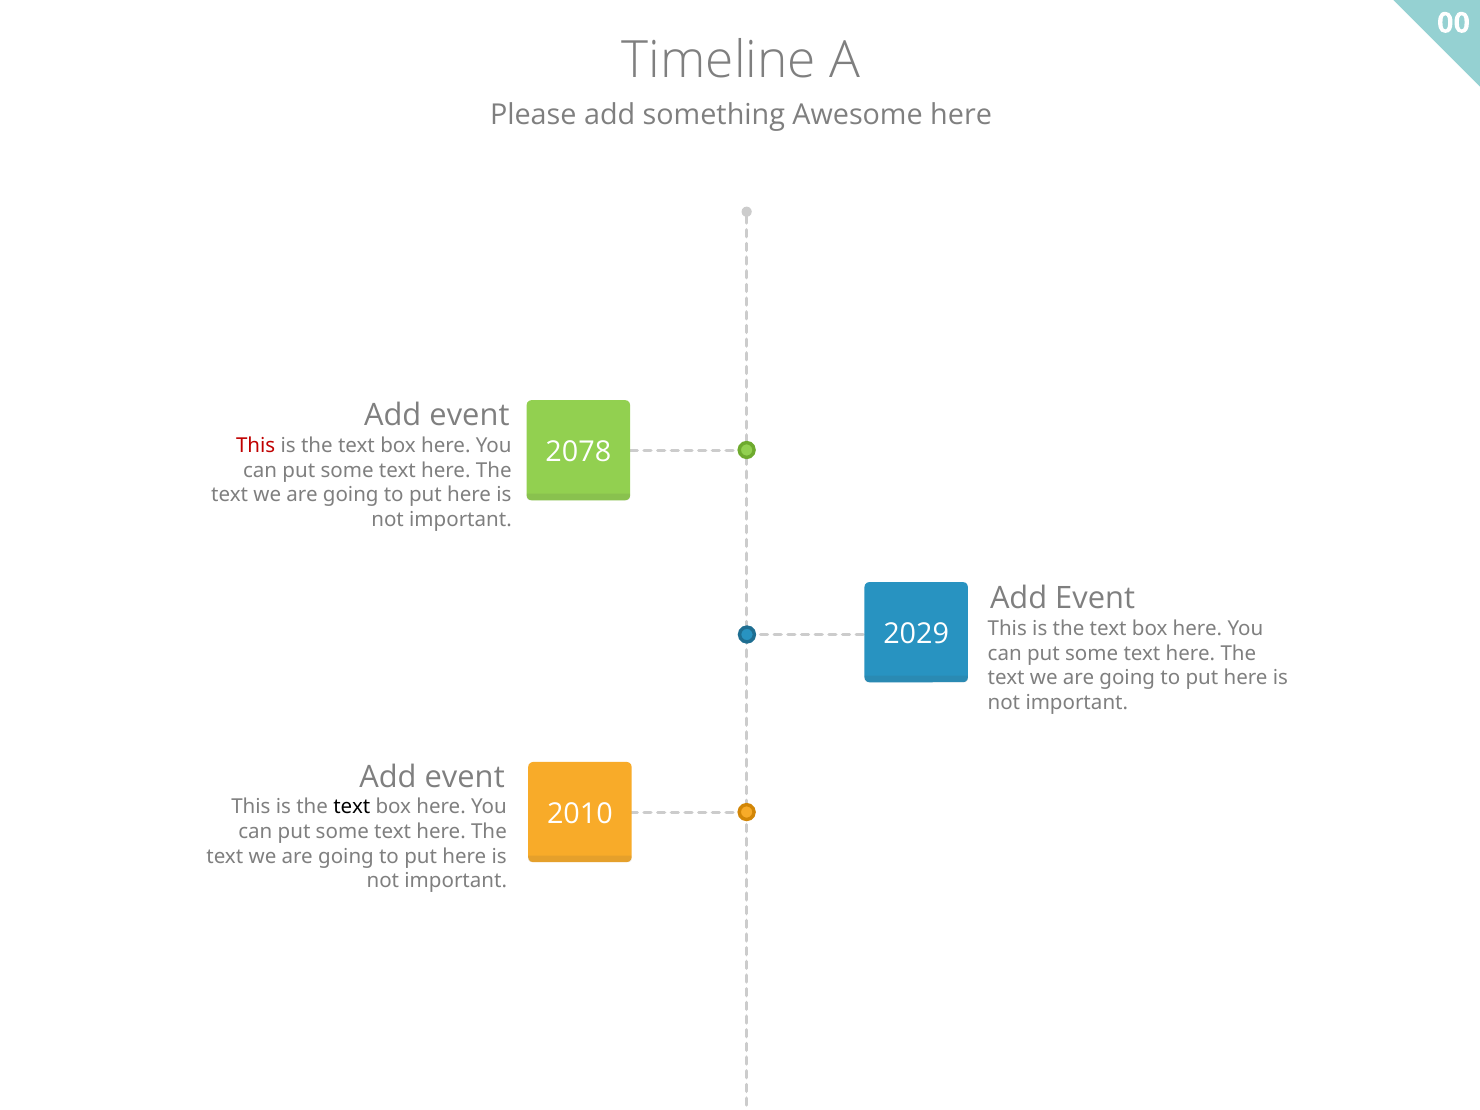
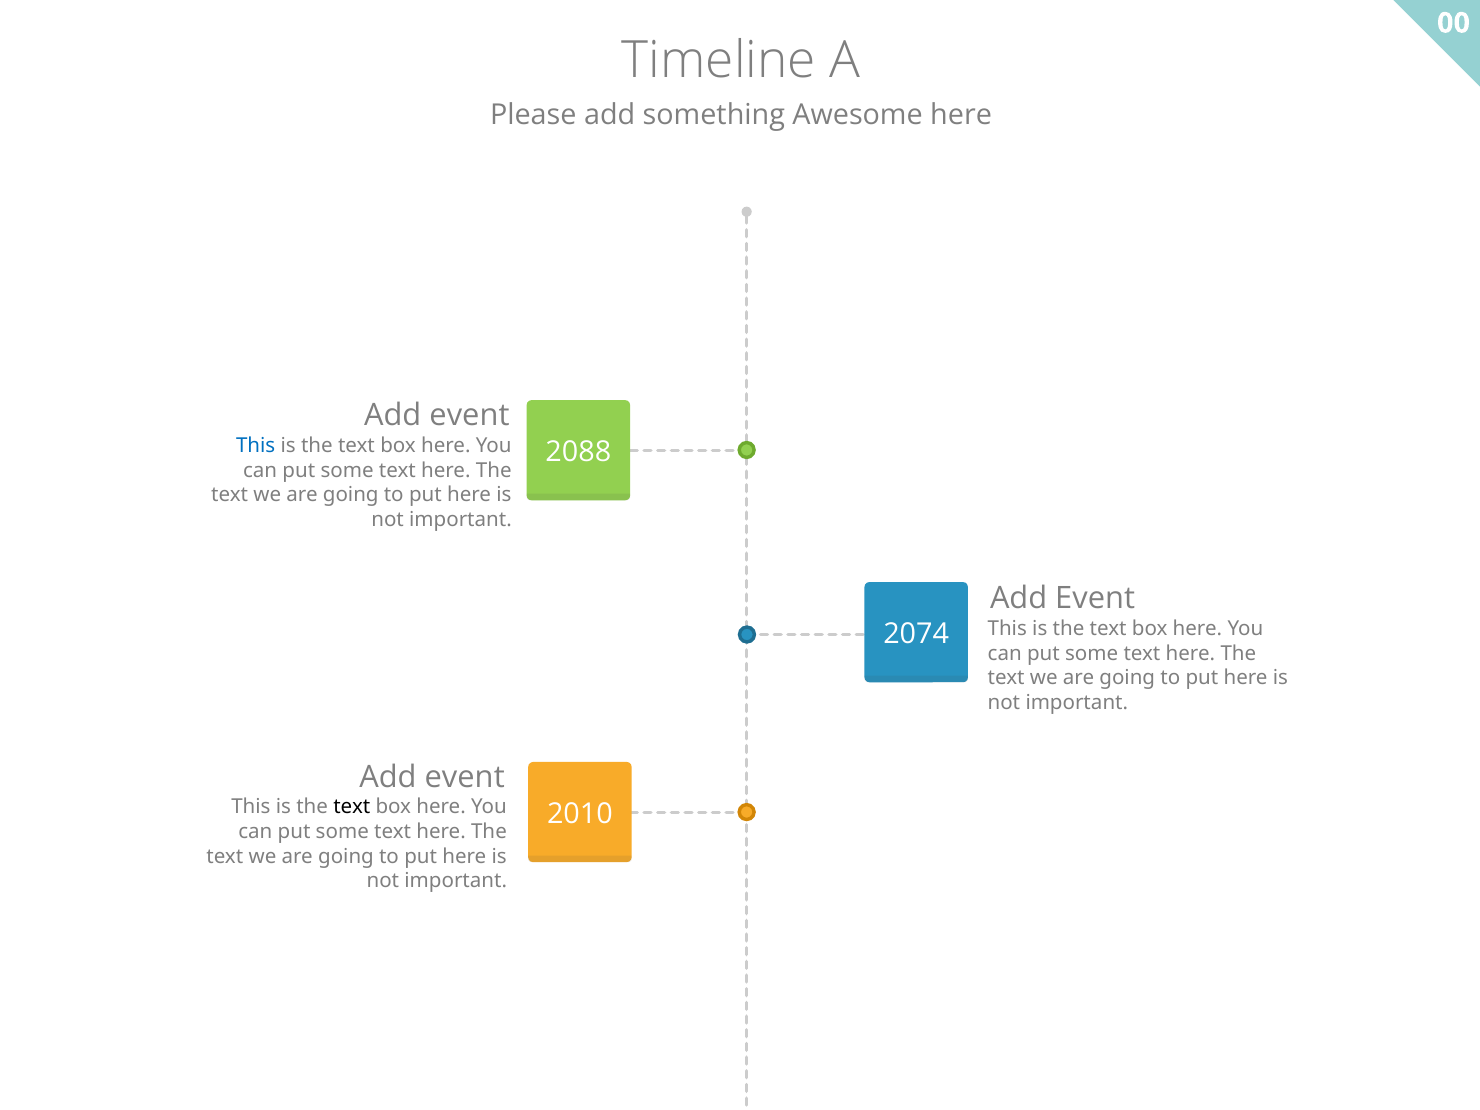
This colour: red -> blue (256, 446)
2078: 2078 -> 2088 (578, 452)
2029: 2029 -> 2074 (916, 634)
